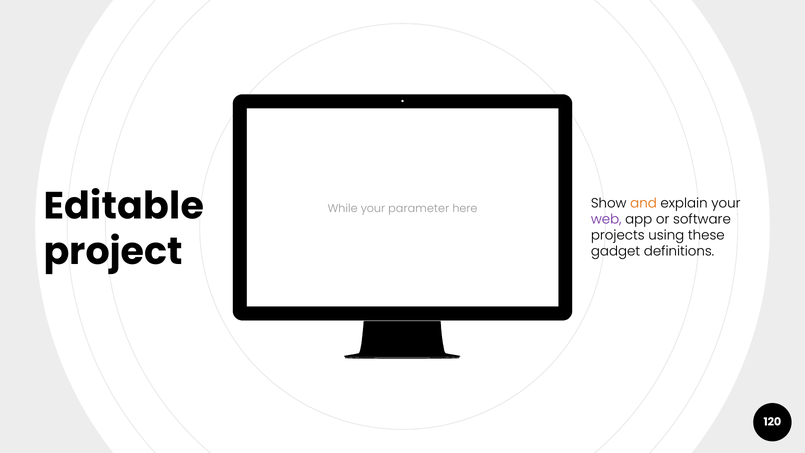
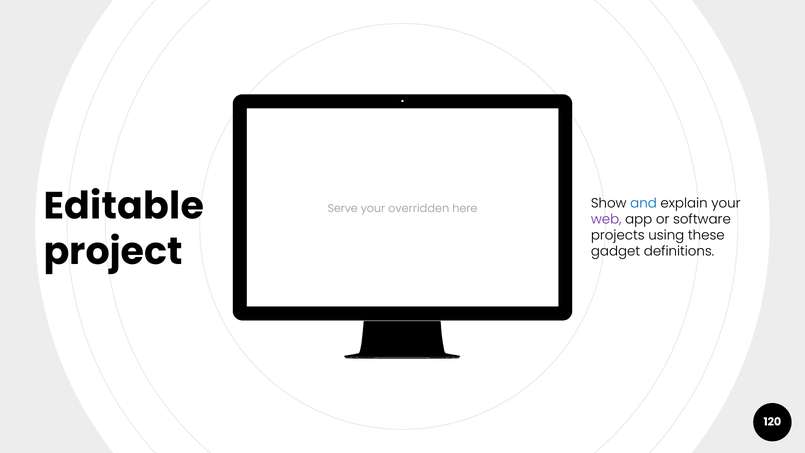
and colour: orange -> blue (644, 203)
While: While -> Serve (343, 208)
parameter: parameter -> overridden (419, 208)
